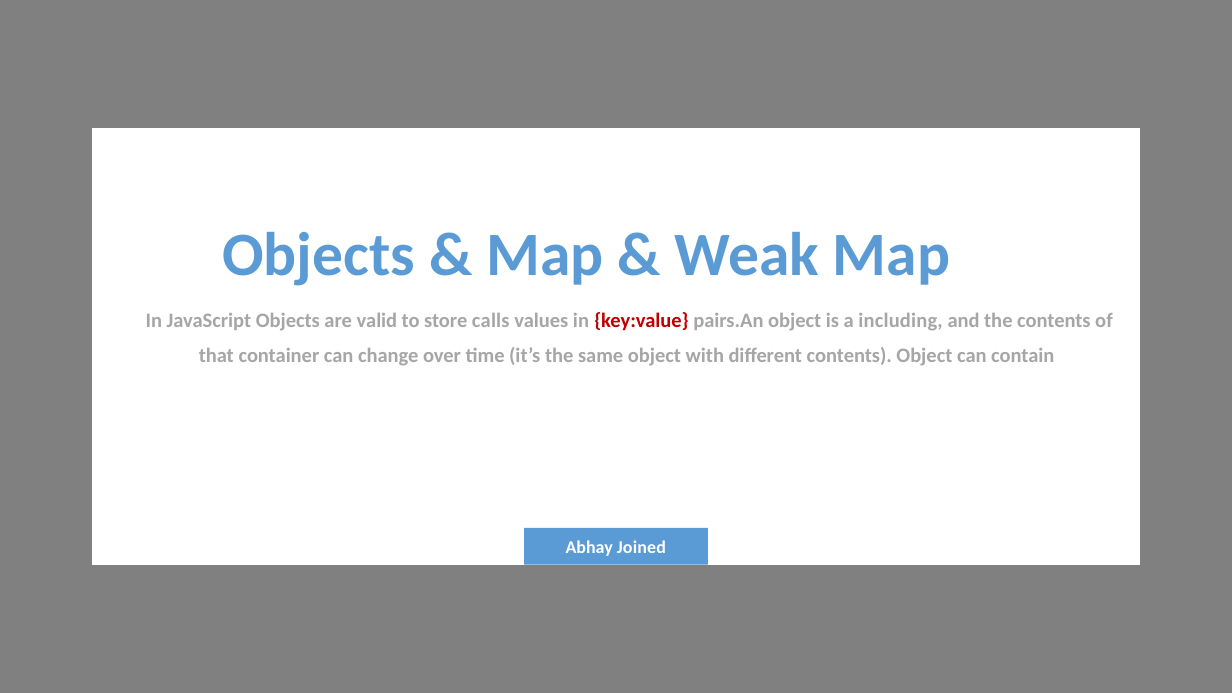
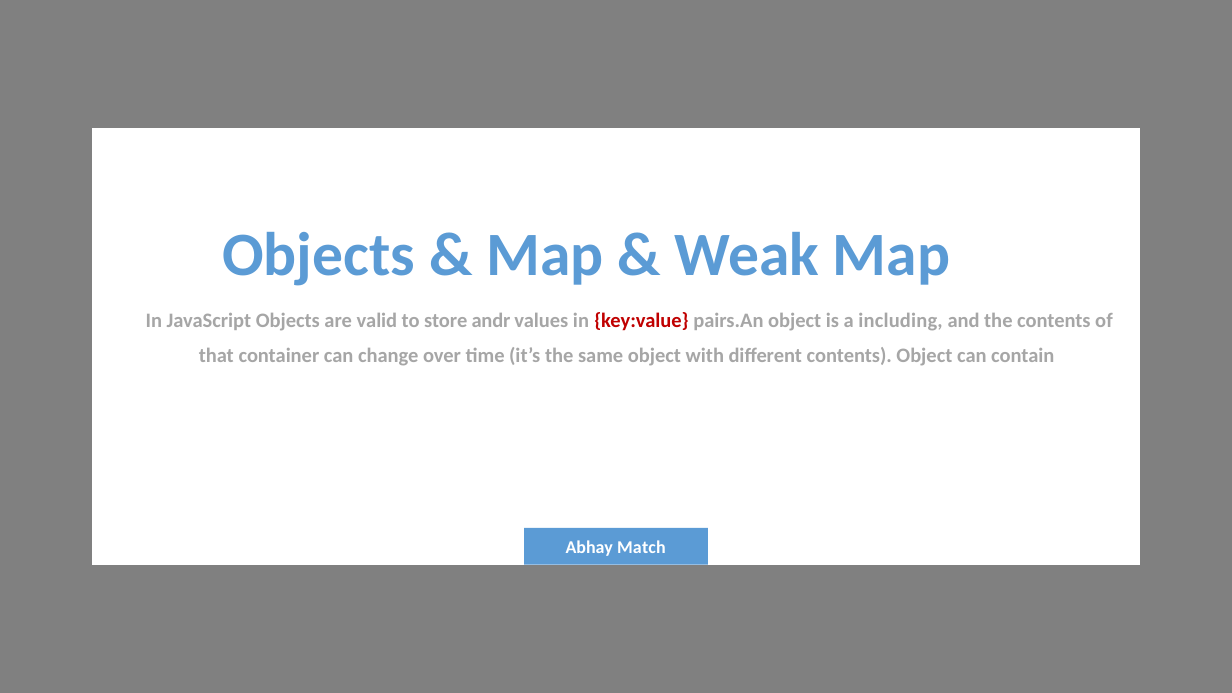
calls: calls -> andr (491, 321)
Joined: Joined -> Match (641, 548)
